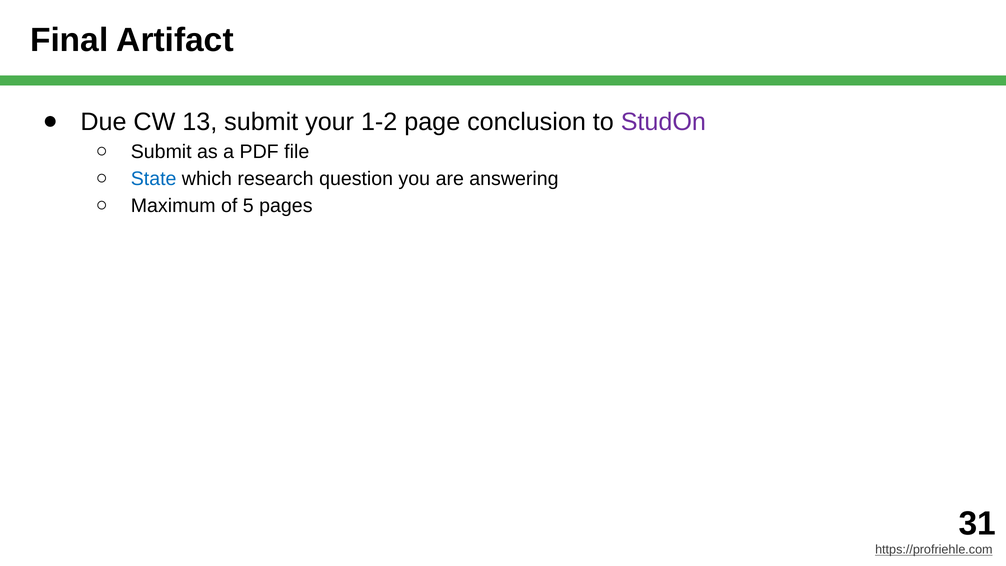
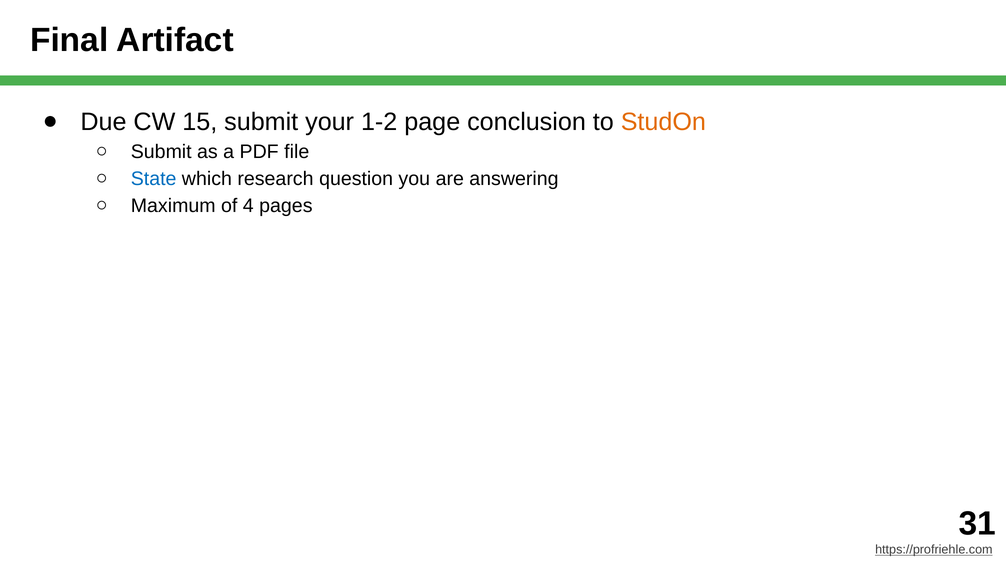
13: 13 -> 15 (200, 122)
StudOn colour: purple -> orange (663, 122)
5: 5 -> 4 (248, 206)
